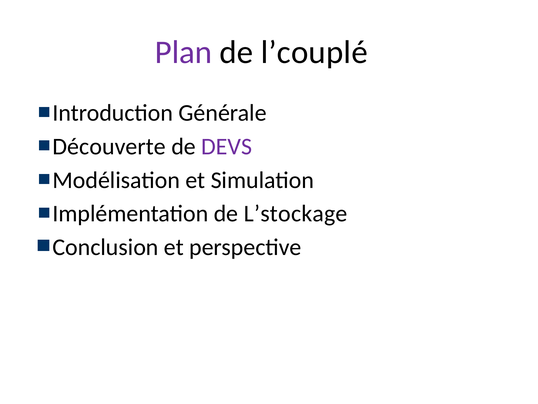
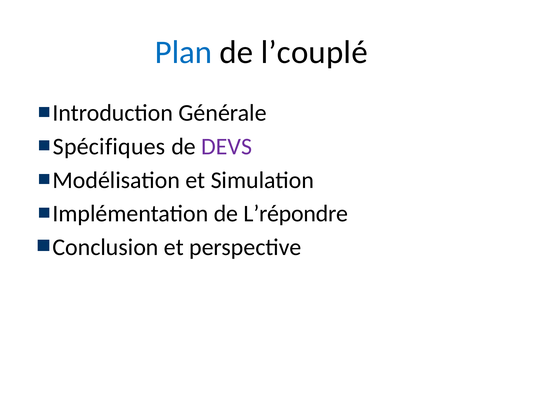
Plan colour: purple -> blue (183, 52)
Découverte: Découverte -> Spécifiques (109, 146)
L’stockage: L’stockage -> L’répondre (296, 213)
